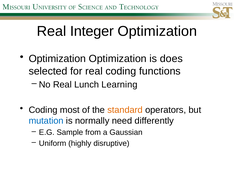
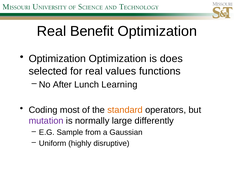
Integer: Integer -> Benefit (92, 31)
real coding: coding -> values (121, 71)
No Real: Real -> After (62, 85)
mutation colour: blue -> purple (46, 121)
need: need -> large (122, 121)
